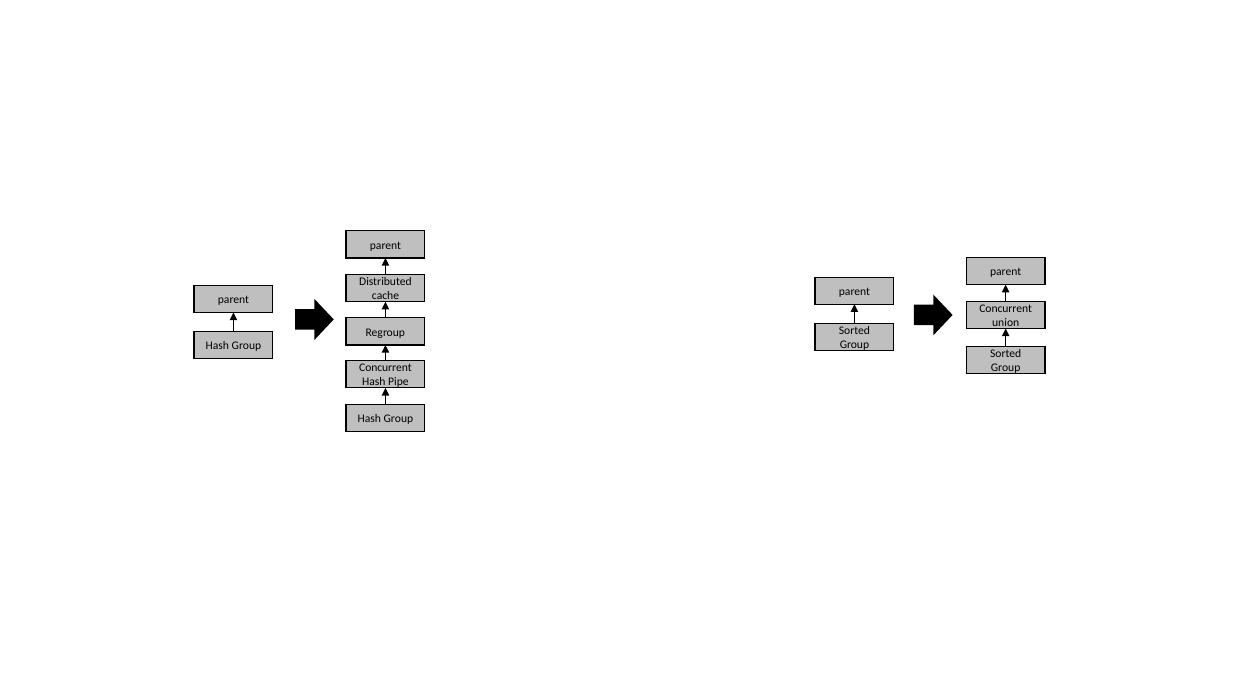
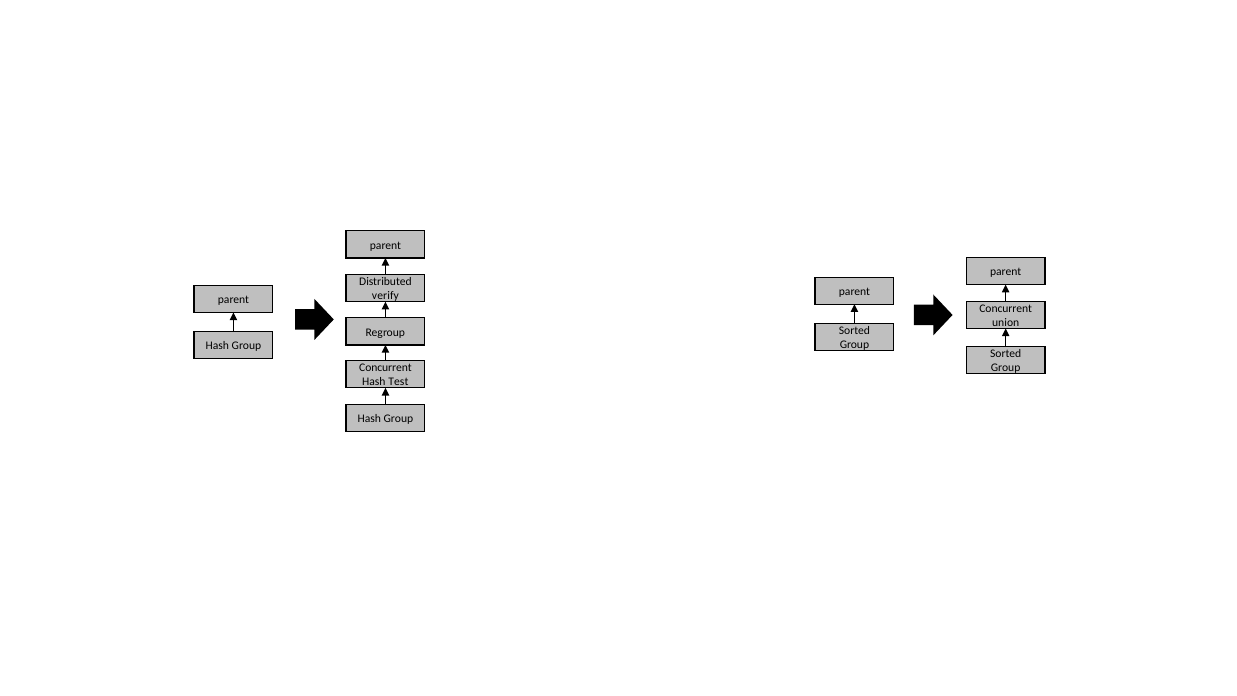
cache: cache -> verify (385, 296)
Pipe: Pipe -> Test (398, 382)
